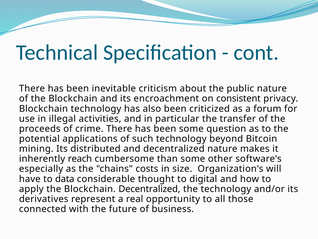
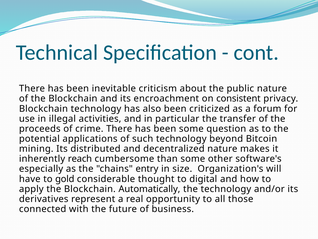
costs: costs -> entry (147, 169)
data: data -> gold (65, 179)
Blockchain Decentralized: Decentralized -> Automatically (149, 189)
